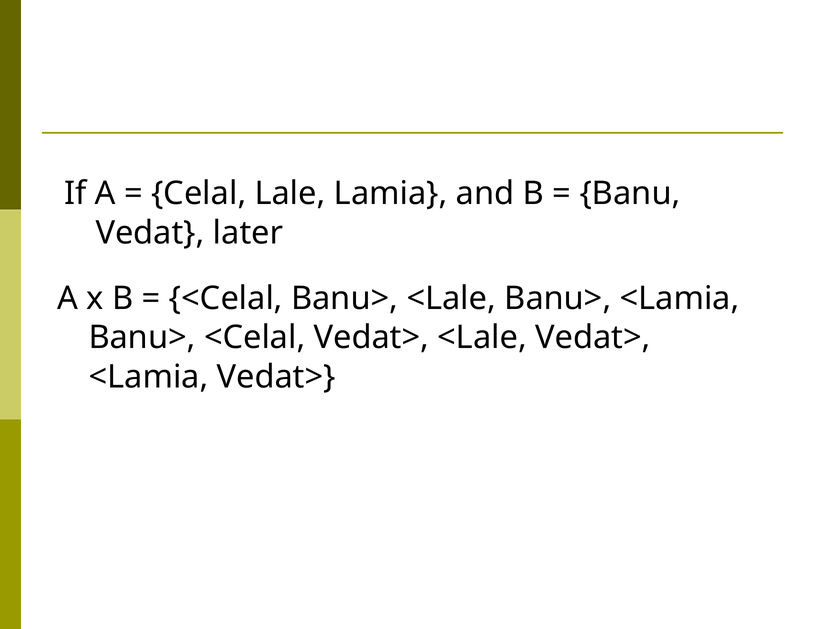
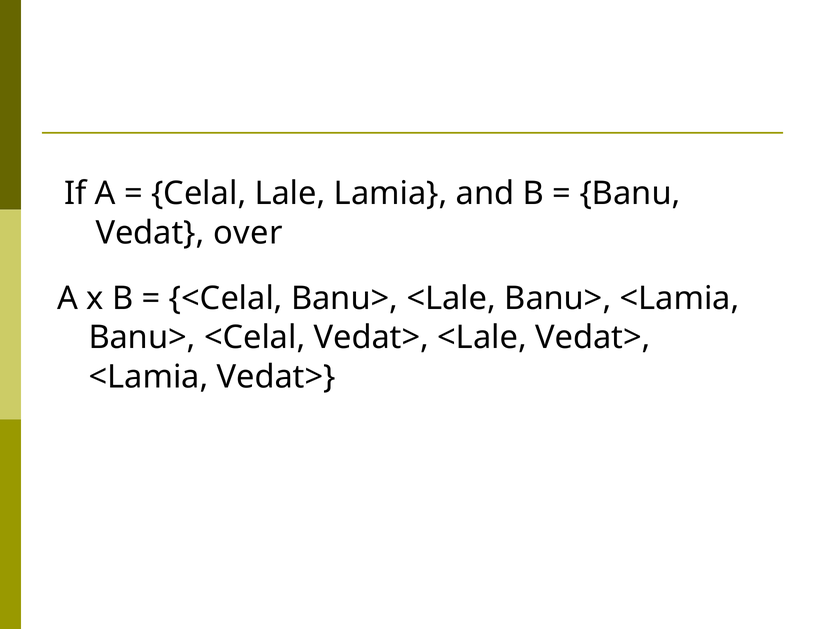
later: later -> over (248, 233)
